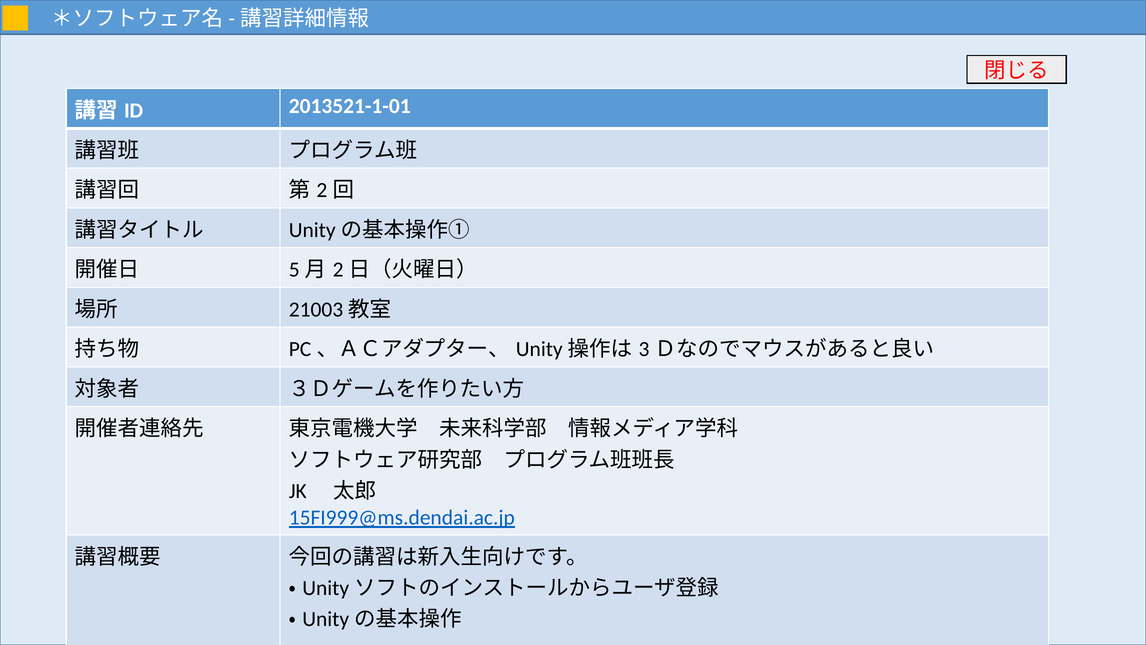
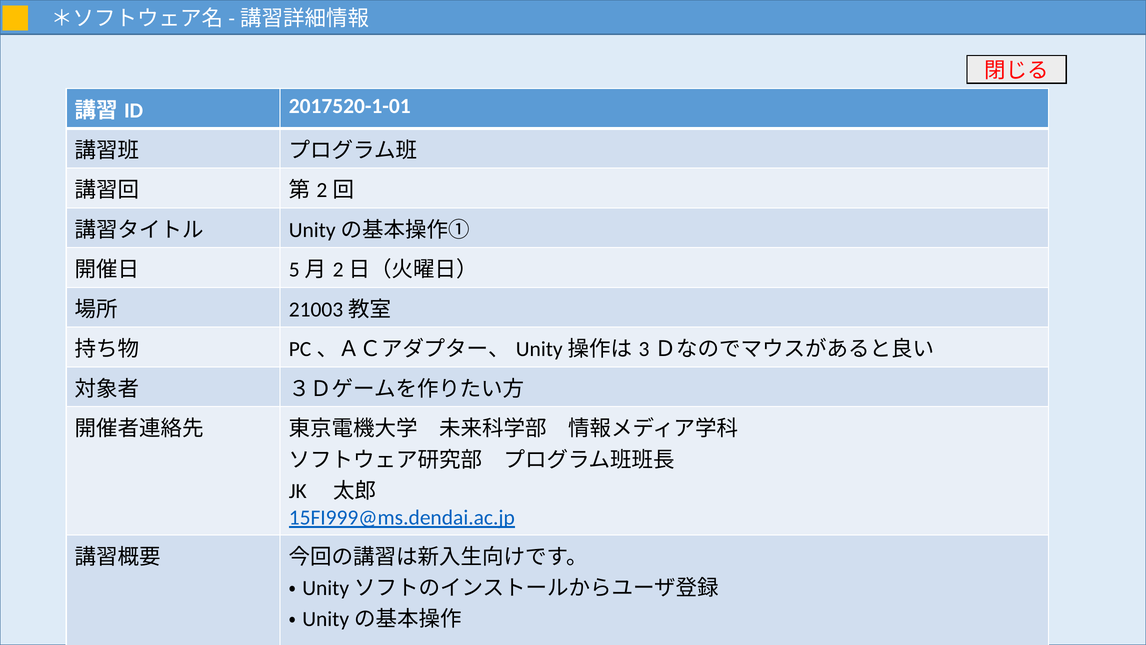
2013521-1-01: 2013521-1-01 -> 2017520-1-01 (350, 106)
